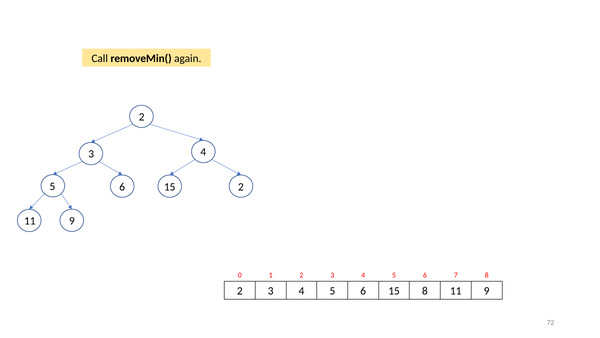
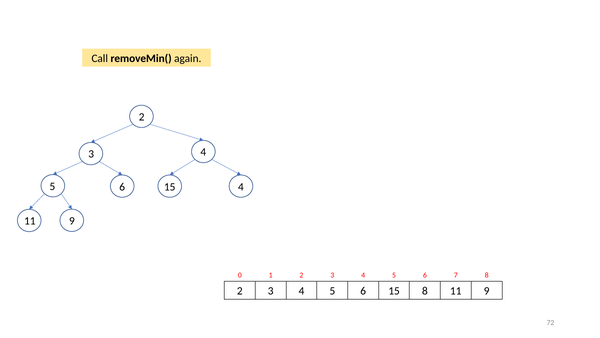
5 2: 2 -> 4 (241, 187)
